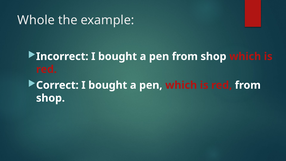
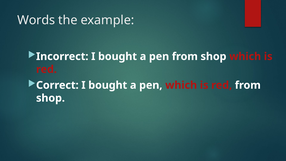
Whole: Whole -> Words (36, 20)
